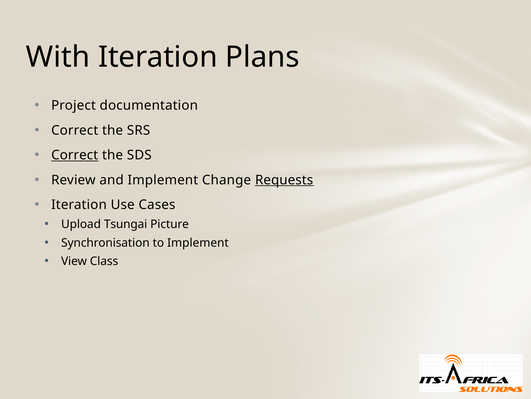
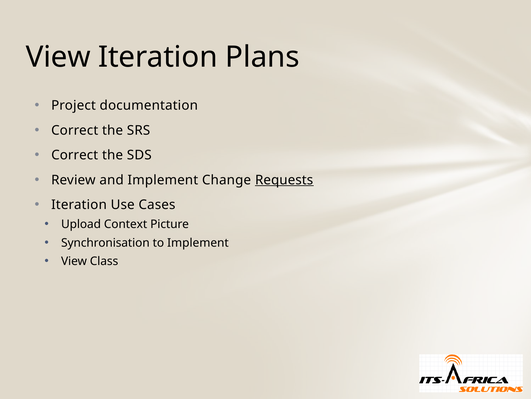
With: With -> View (58, 57)
Correct underline: present -> none (75, 155)
Tsungai: Tsungai -> Context (126, 224)
